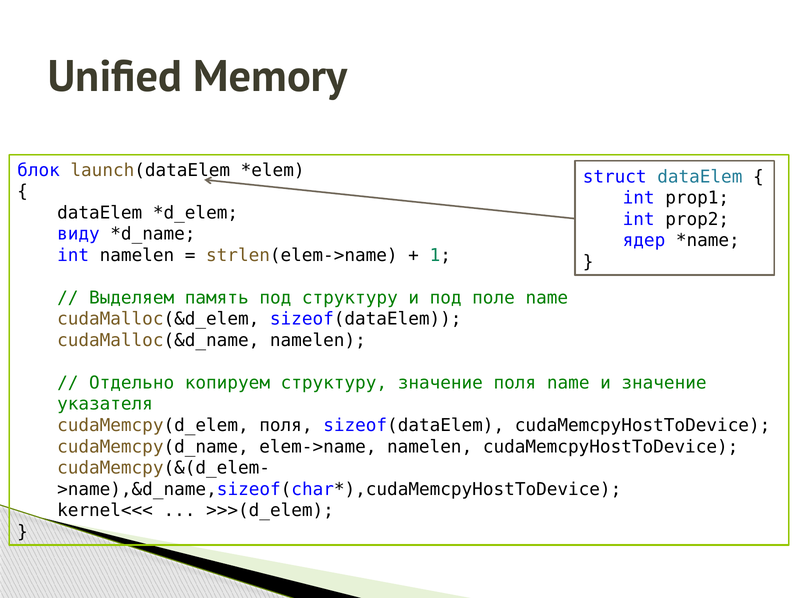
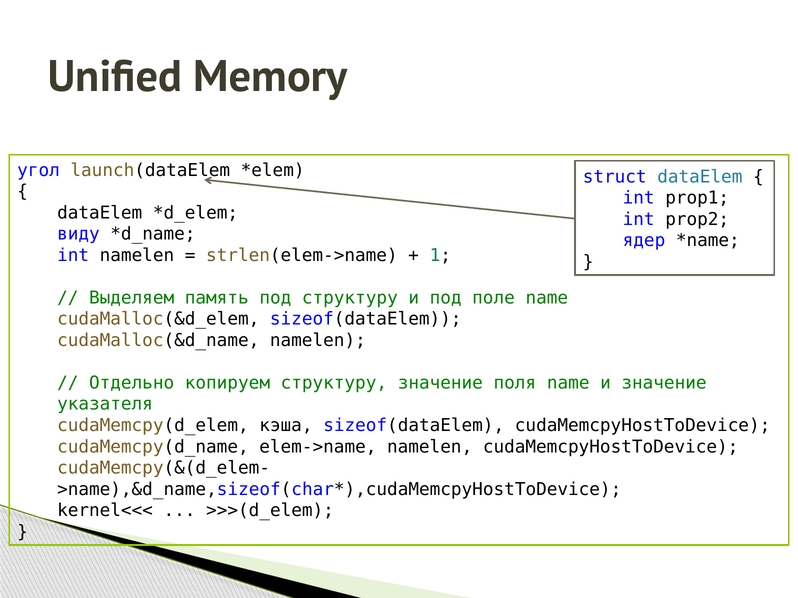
блок: блок -> угол (39, 171)
cudaMemcpy(d_elem поля: поля -> кэша (286, 426)
